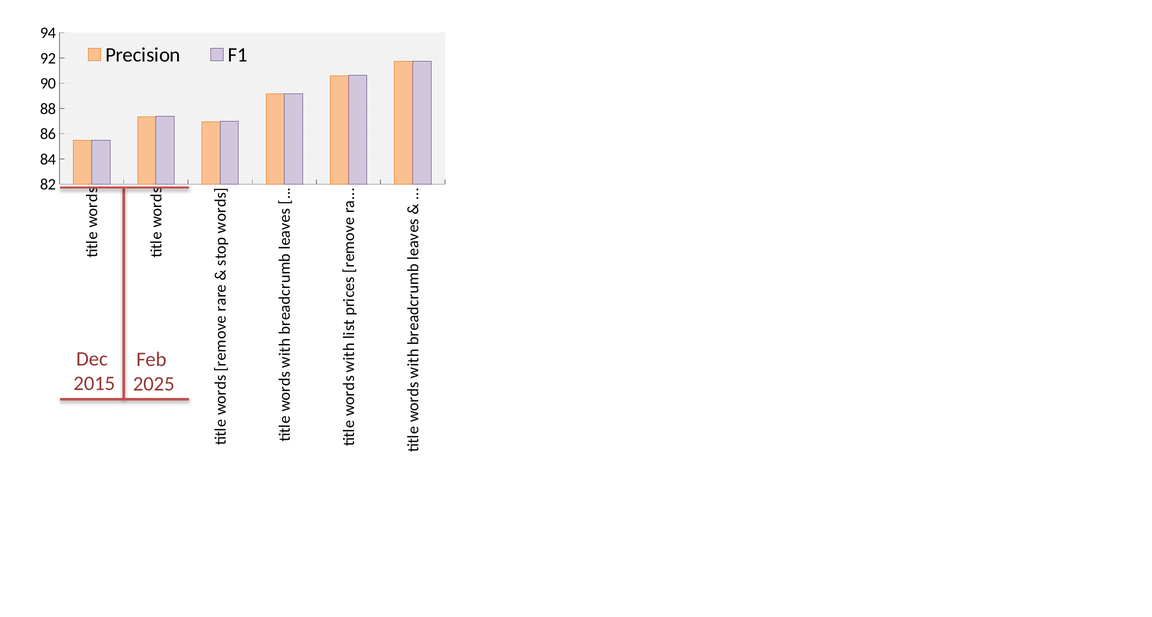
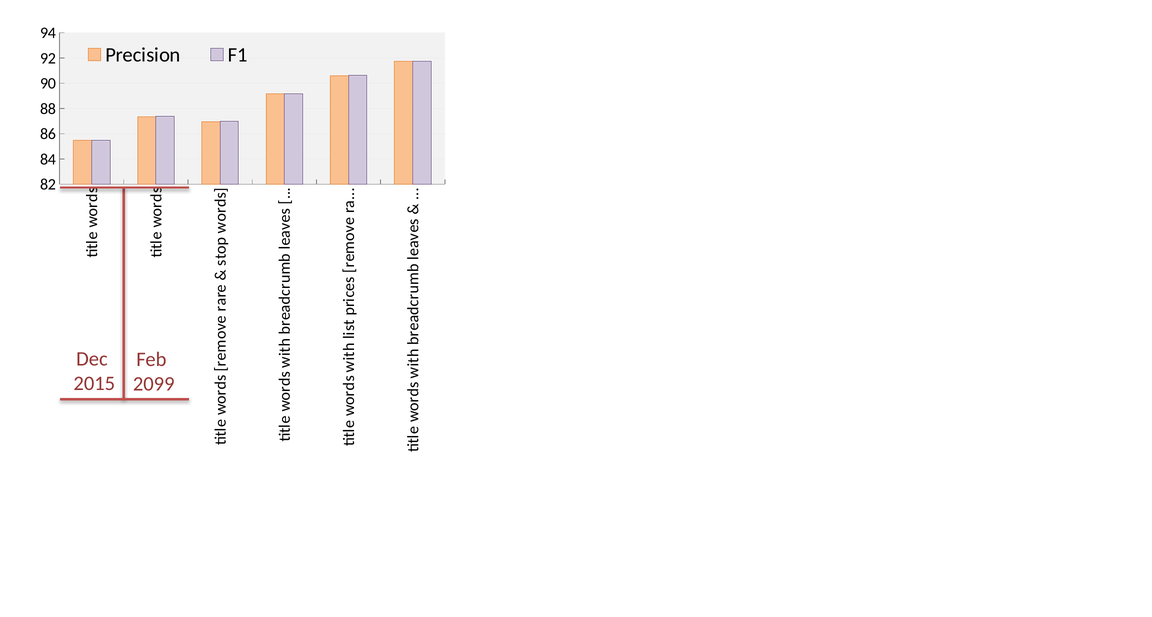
2025: 2025 -> 2099 (154, 384)
